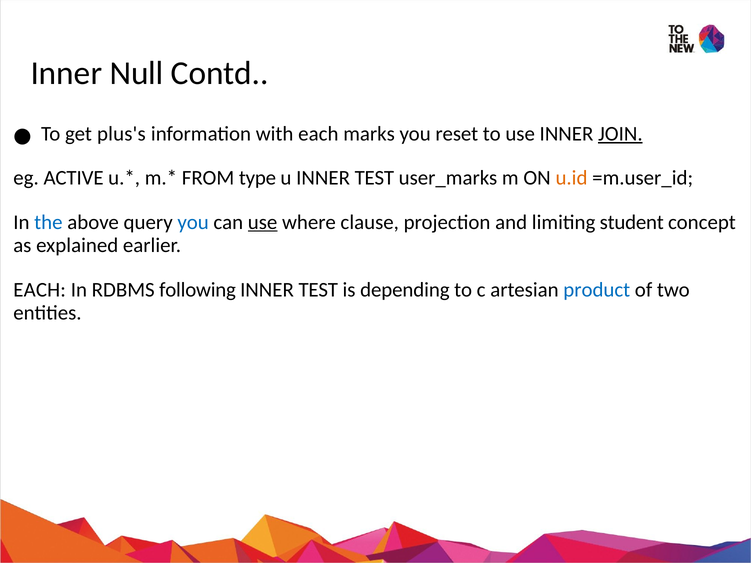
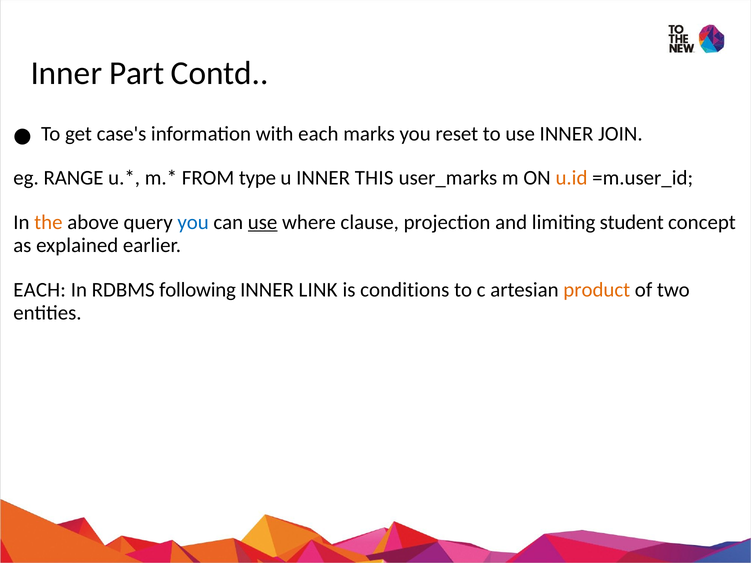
Null: Null -> Part (137, 73)
plus's: plus's -> case's (121, 134)
JOIN underline: present -> none (620, 134)
ACTIVE: ACTIVE -> RANGE (74, 178)
u INNER TEST: TEST -> THIS (374, 178)
the colour: blue -> orange (48, 222)
TEST: TEST -> LINK (318, 290)
depending: depending -> conditions (405, 290)
product colour: blue -> orange (597, 290)
